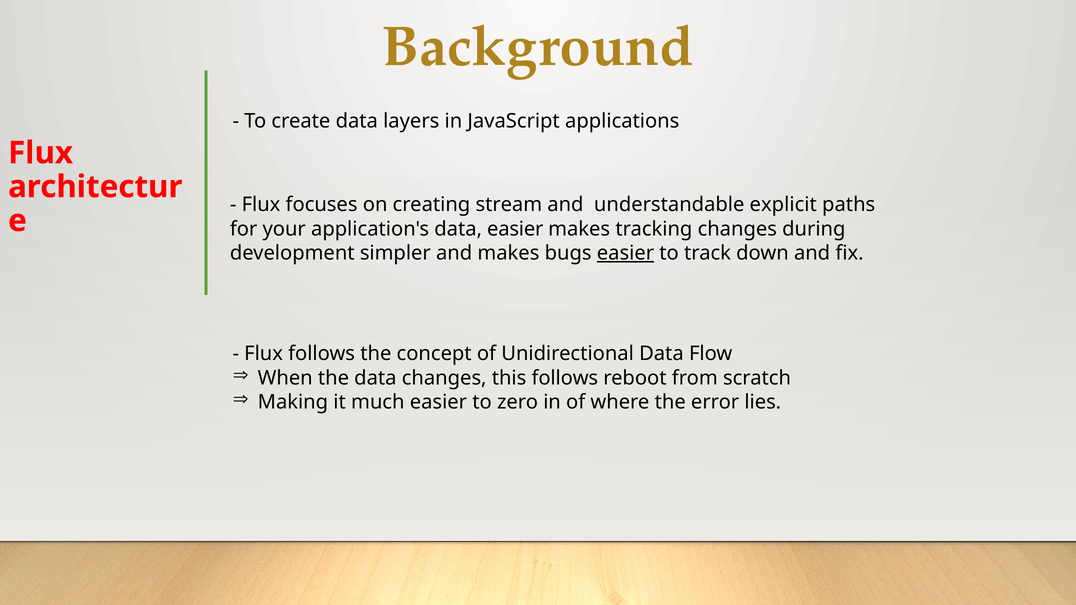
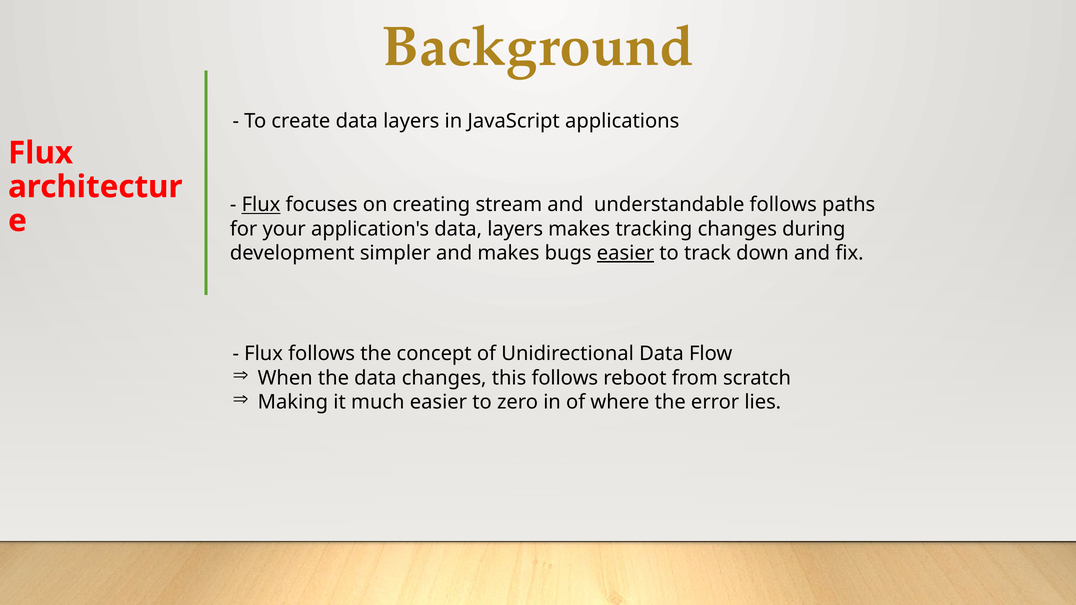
Flux underline: none -> present (261, 205)
understandable explicit: explicit -> follows (783, 205)
application's data easier: easier -> layers (515, 229)
